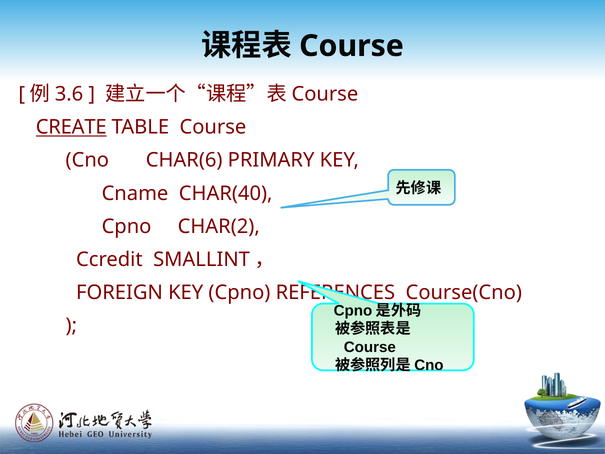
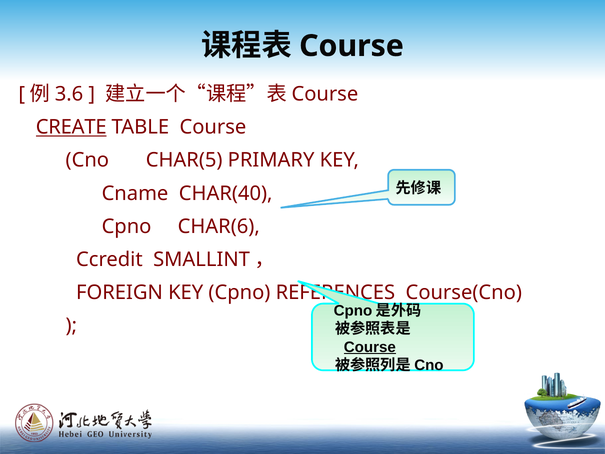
CHAR(6: CHAR(6 -> CHAR(5 (184, 160)
CHAR(2: CHAR(2 -> CHAR(6 (219, 226)
Course underline: none -> present (370, 347)
